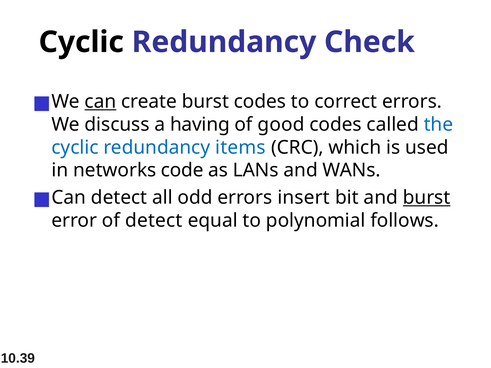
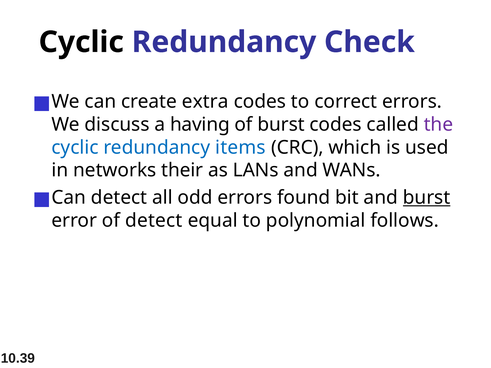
can underline: present -> none (100, 102)
create burst: burst -> extra (205, 102)
of good: good -> burst (281, 125)
the colour: blue -> purple (438, 125)
code: code -> their (182, 170)
insert: insert -> found (304, 198)
